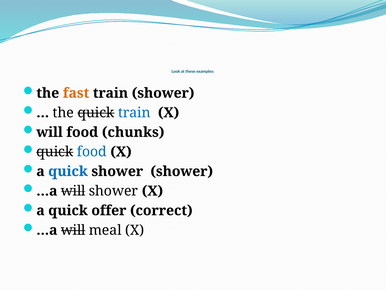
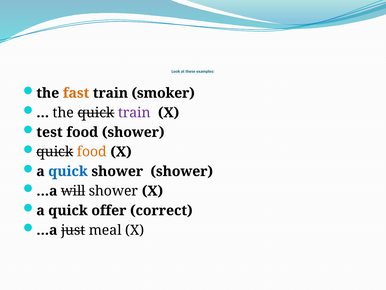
train shower: shower -> smoker (163, 93)
train colour: blue -> purple (134, 113)
will: will -> test (49, 132)
food chunks: chunks -> shower (133, 132)
food colour: blue -> orange (92, 152)
will: will -> just (73, 230)
